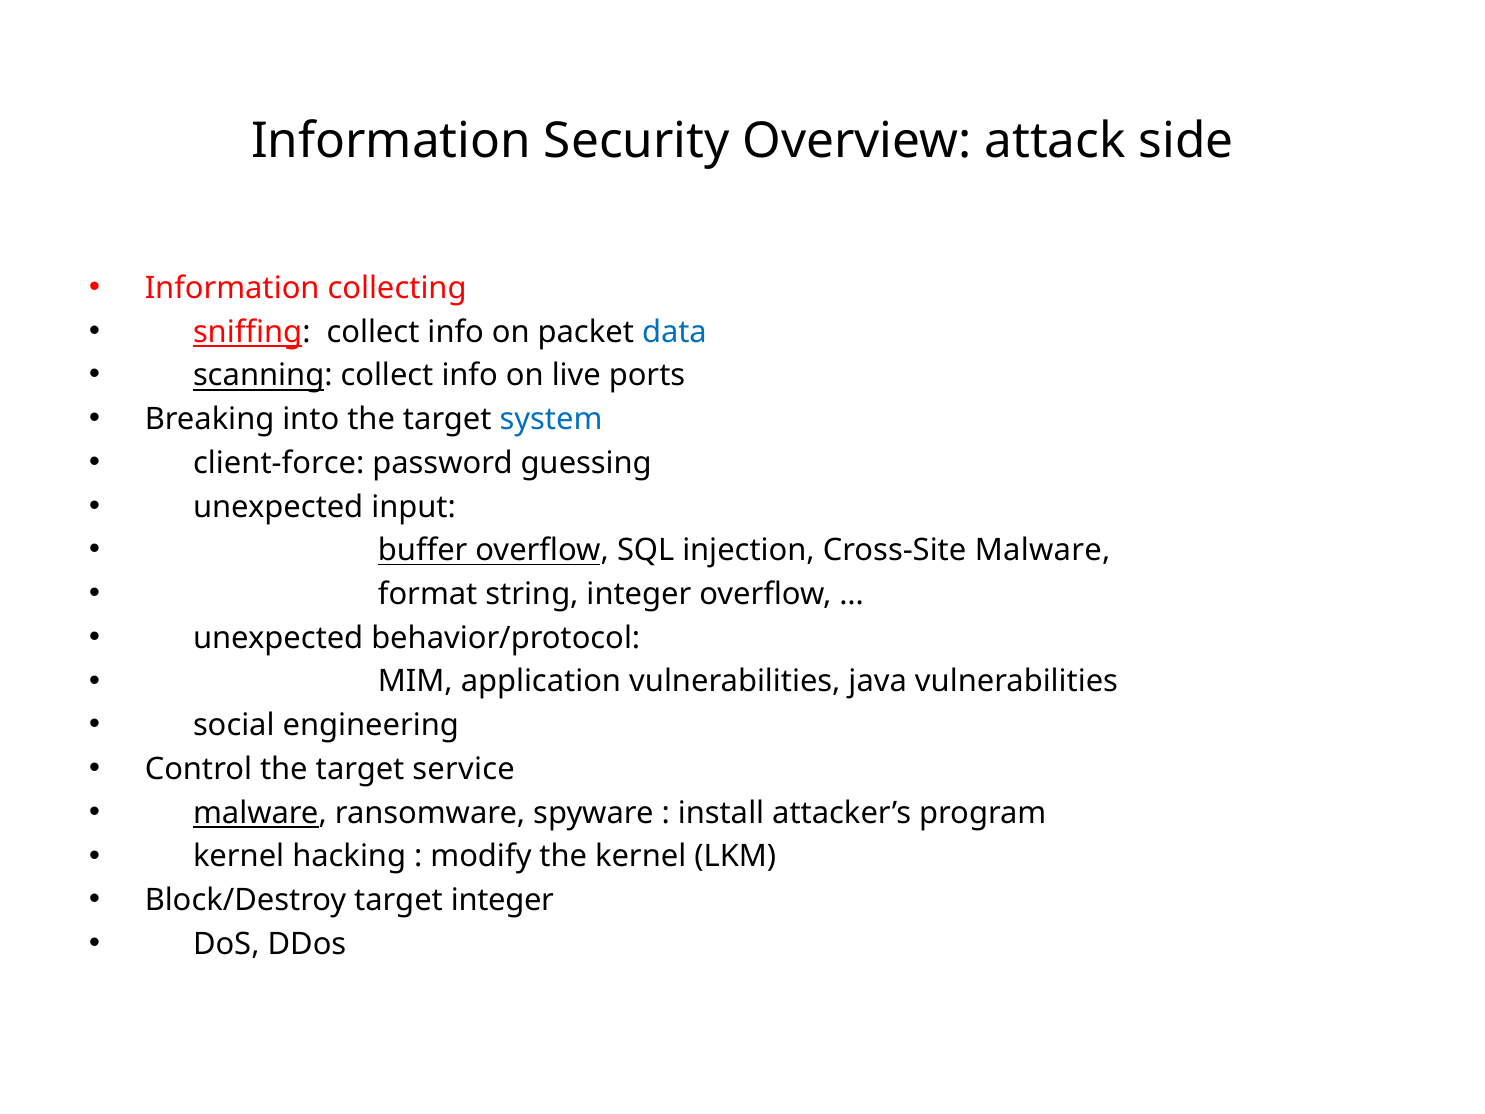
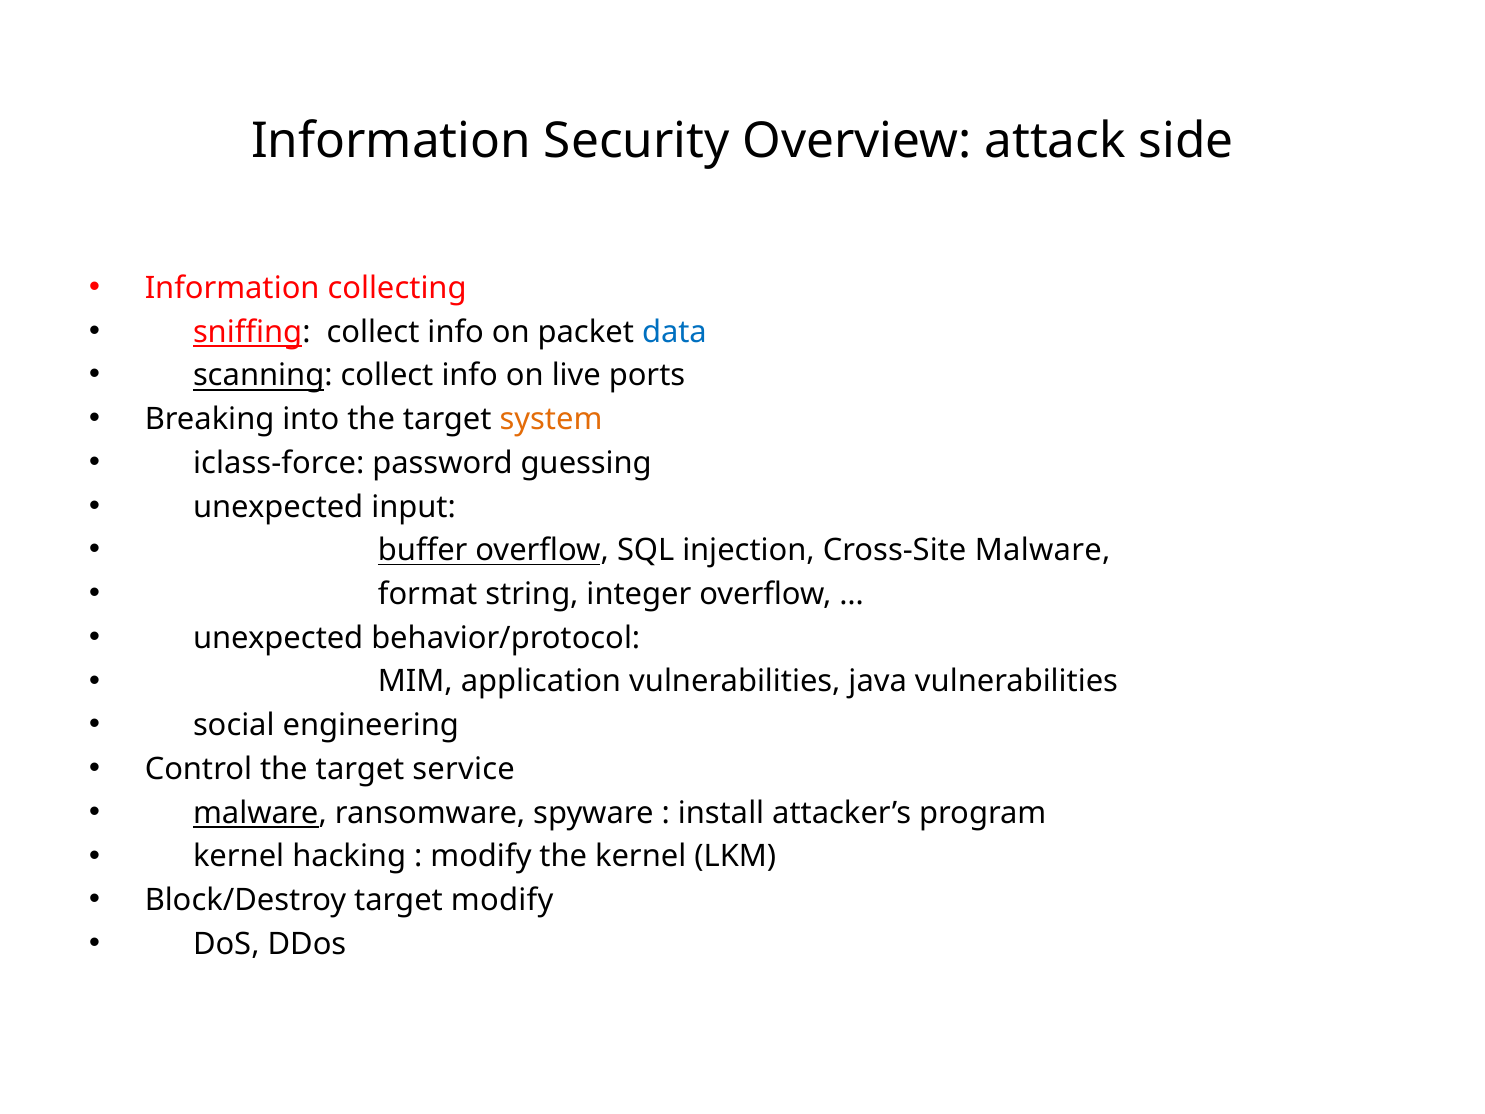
system colour: blue -> orange (551, 419)
client-force: client-force -> iclass-force (279, 463)
target integer: integer -> modify (502, 900)
